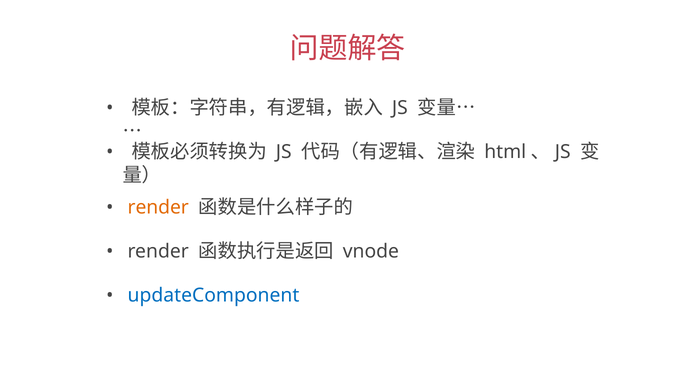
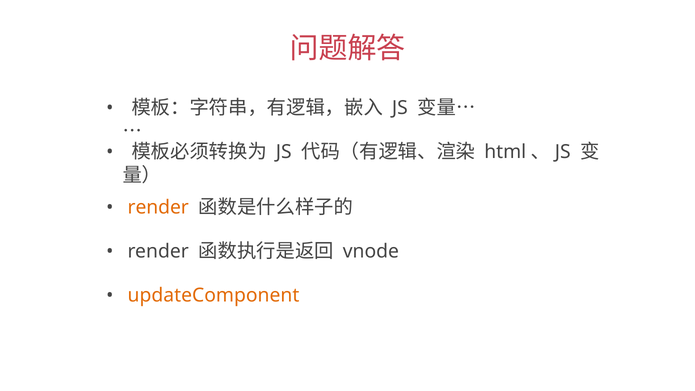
updateComponent colour: blue -> orange (213, 295)
